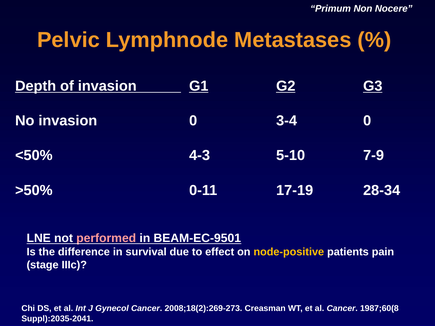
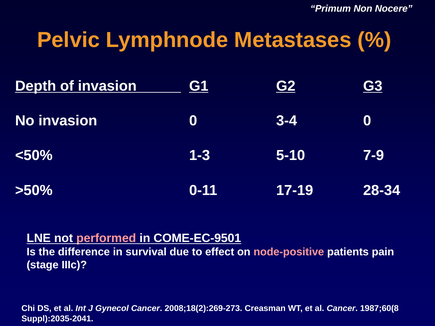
4-3: 4-3 -> 1-3 (200, 156)
BEAM-EC-9501: BEAM-EC-9501 -> COME-EC-9501 (197, 238)
node-positive colour: yellow -> pink (289, 252)
